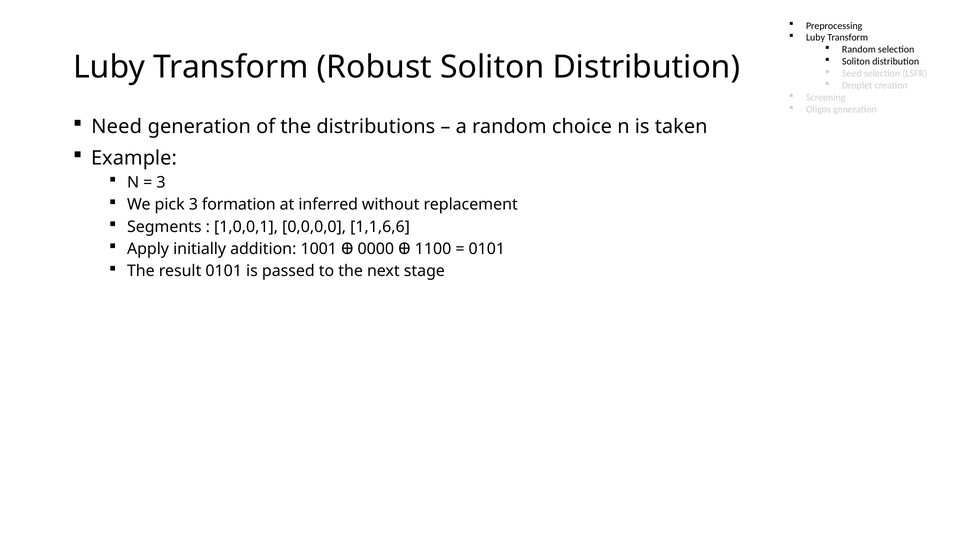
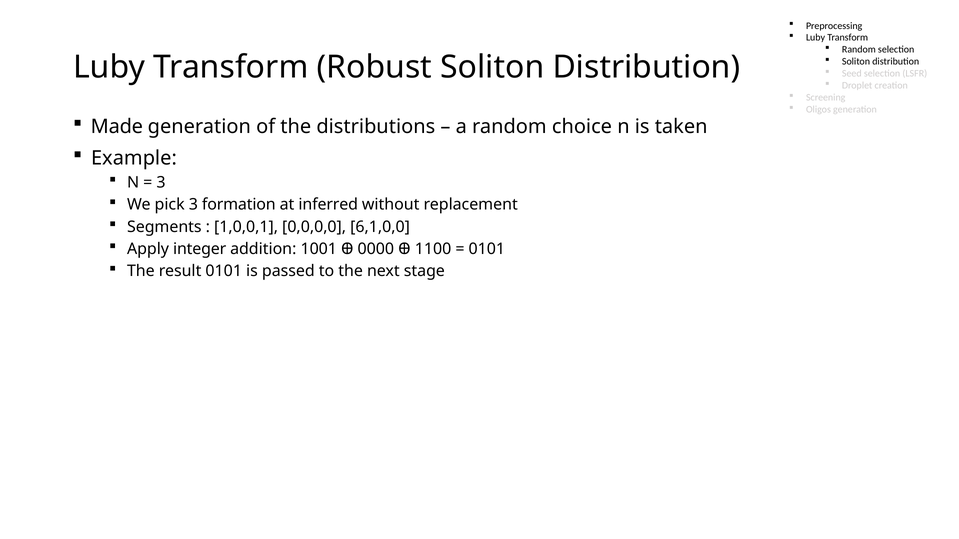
Need: Need -> Made (117, 127)
1,1,6,6: 1,1,6,6 -> 6,1,0,0 (380, 227)
initially: initially -> integer (200, 249)
